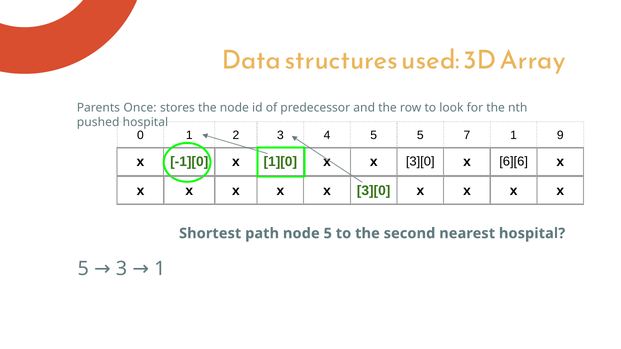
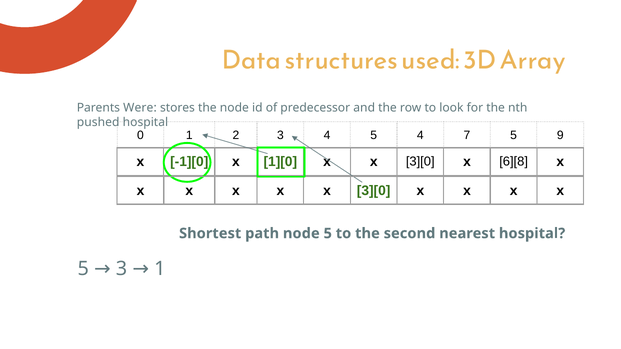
Once: Once -> Were (140, 108)
5 5: 5 -> 4 (420, 135)
7 1: 1 -> 5 (514, 135)
6][6: 6][6 -> 6][8 (514, 161)
